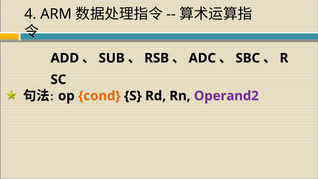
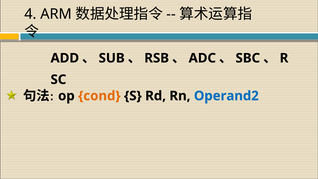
Operand2 colour: purple -> blue (226, 96)
